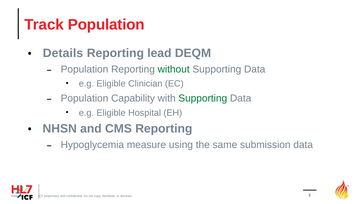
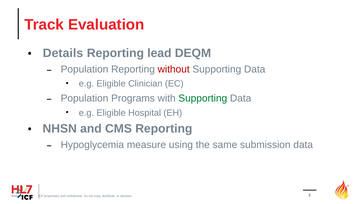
Track Population: Population -> Evaluation (106, 25)
without colour: green -> red (174, 69)
Capability: Capability -> Programs (133, 98)
